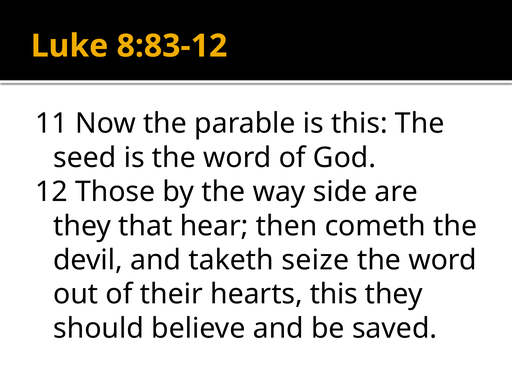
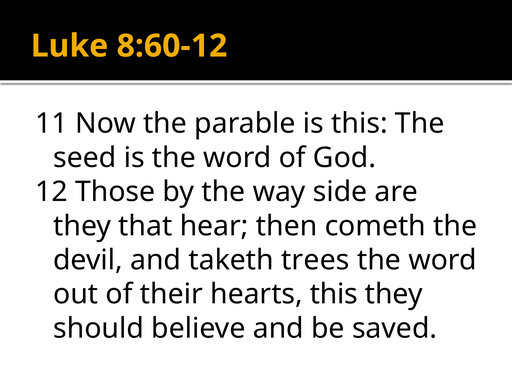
8:83-12: 8:83-12 -> 8:60-12 (172, 46)
seize: seize -> trees (315, 260)
